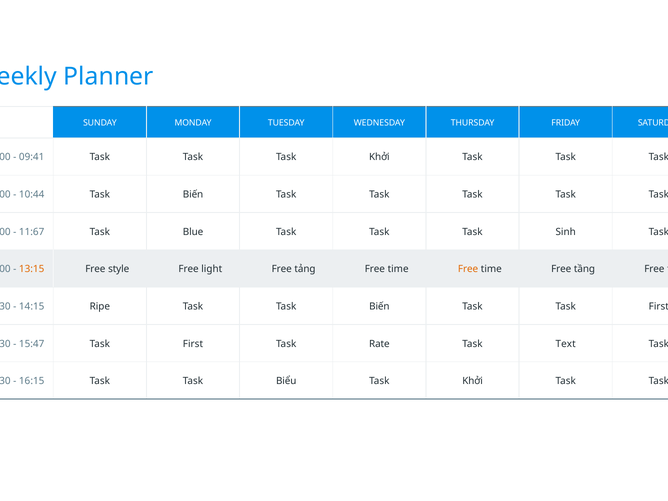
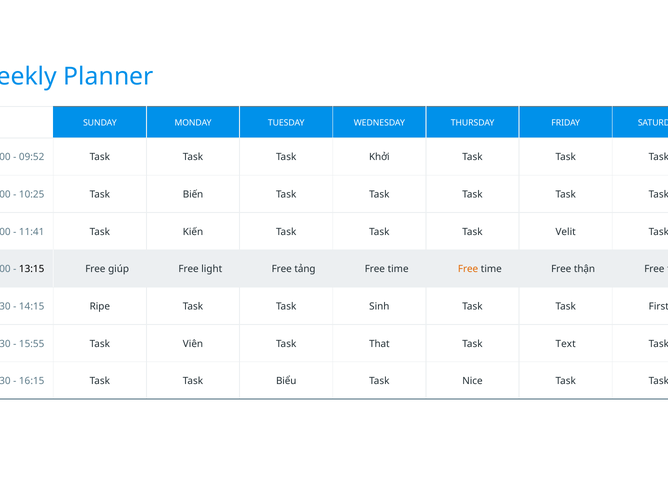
09:41: 09:41 -> 09:52 (32, 157)
10:44: 10:44 -> 10:25 (32, 195)
11:67: 11:67 -> 11:41 (32, 232)
Blue: Blue -> Kiến (193, 232)
Sinh: Sinh -> Velit (566, 232)
13:15 colour: orange -> black (32, 269)
style: style -> giúp (119, 269)
tầng: tầng -> thận (585, 269)
Task Task Biến: Biến -> Sinh (379, 306)
15:47: 15:47 -> 15:55 (32, 344)
First: First -> Viên (193, 344)
Rate: Rate -> That (379, 344)
Khởi: Khởi -> Nice (473, 381)
